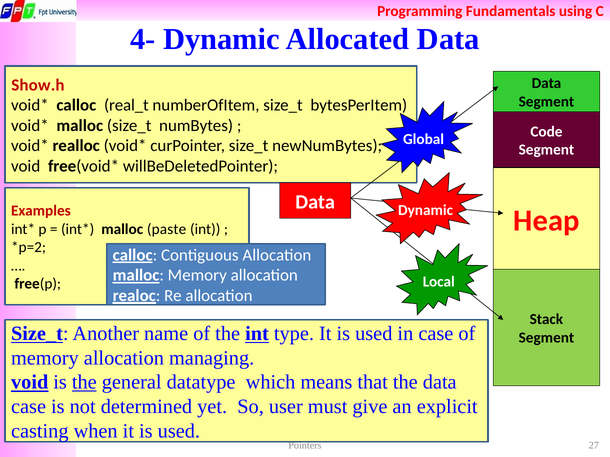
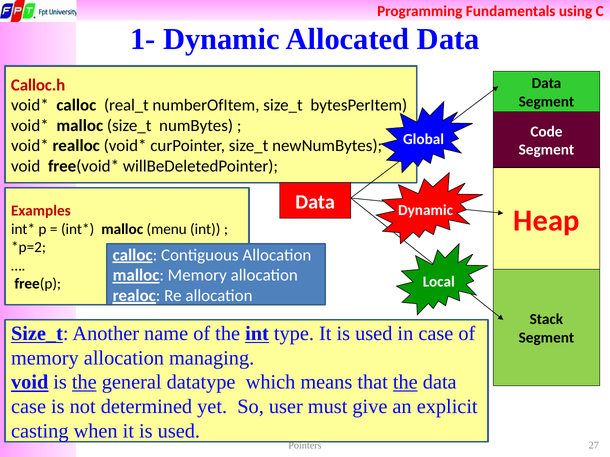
4-: 4- -> 1- (143, 39)
Show.h: Show.h -> Calloc.h (38, 85)
paste: paste -> menu (167, 229)
the underline: none -> present (405, 383)
